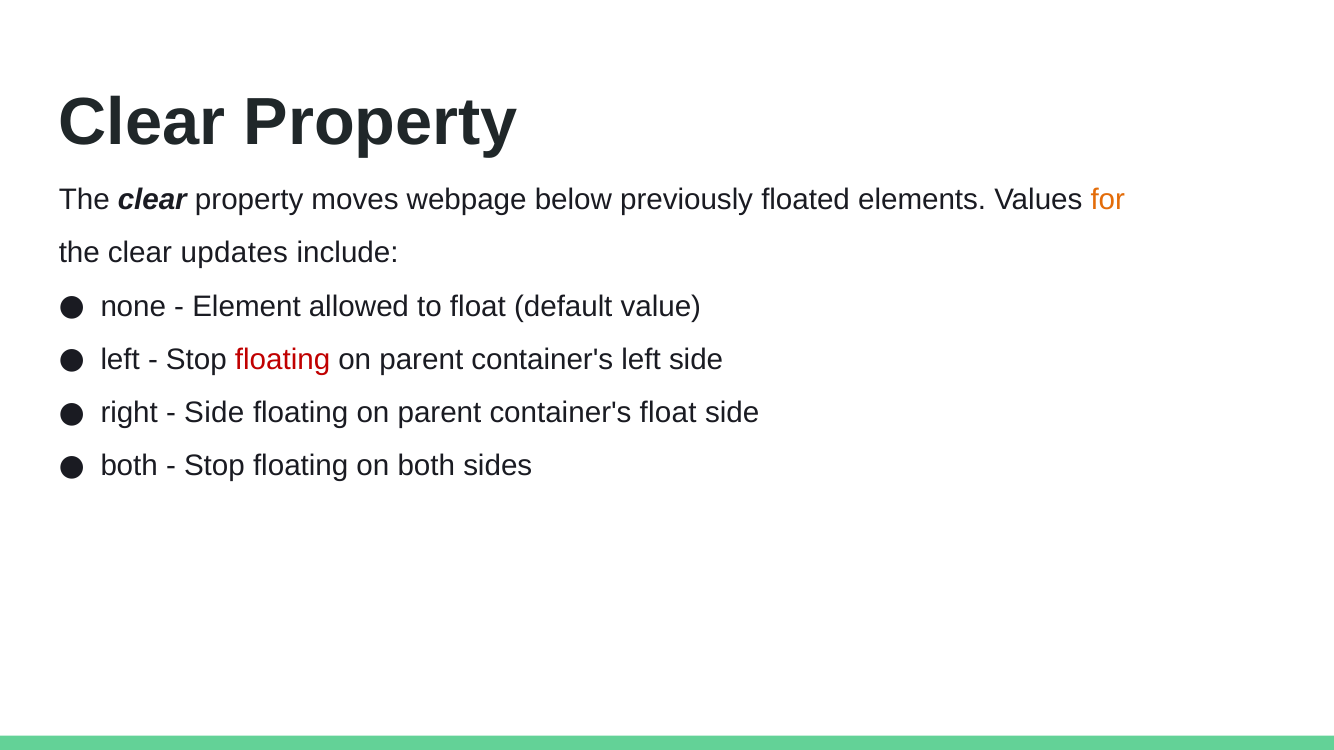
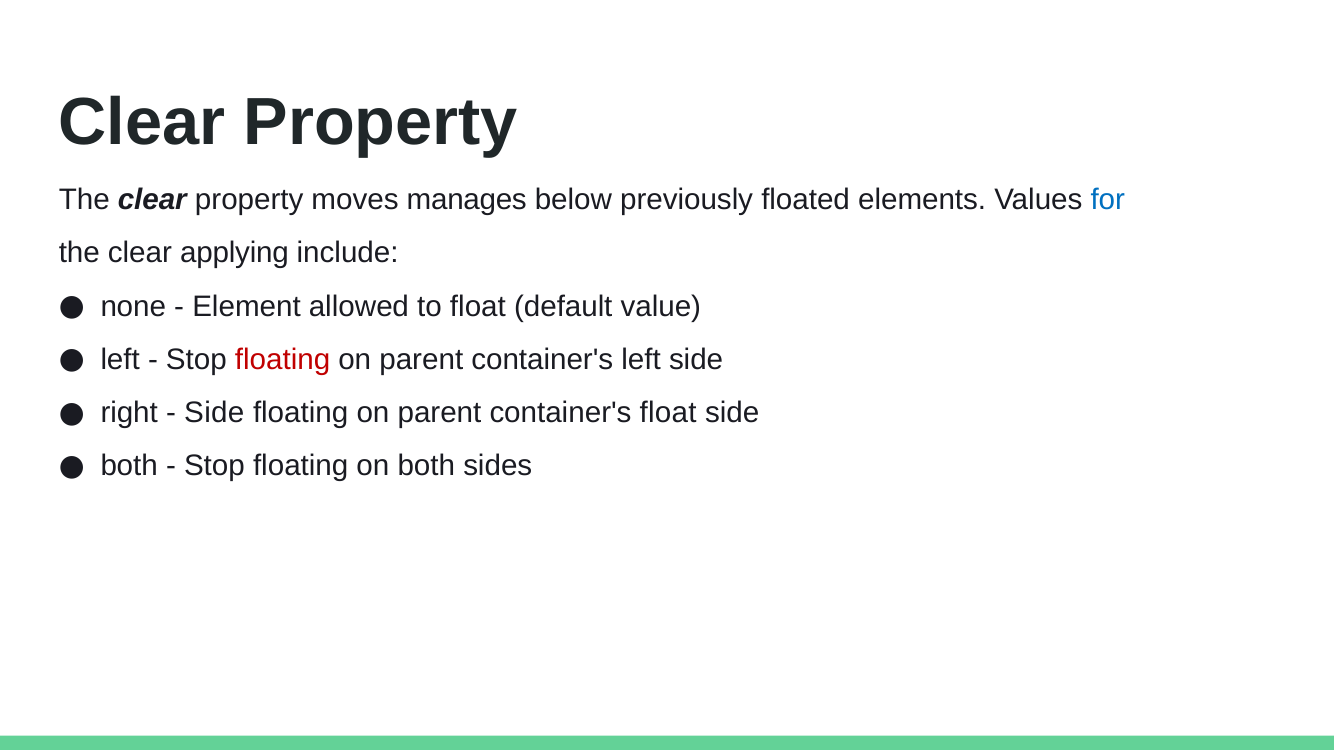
webpage: webpage -> manages (467, 200)
for colour: orange -> blue (1108, 200)
updates: updates -> applying (235, 253)
